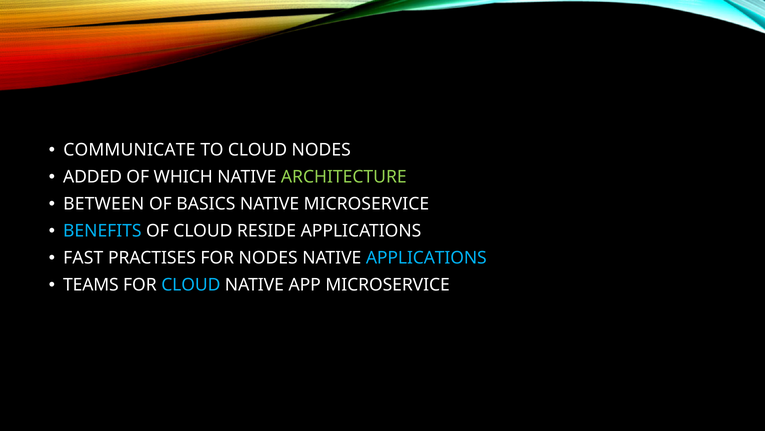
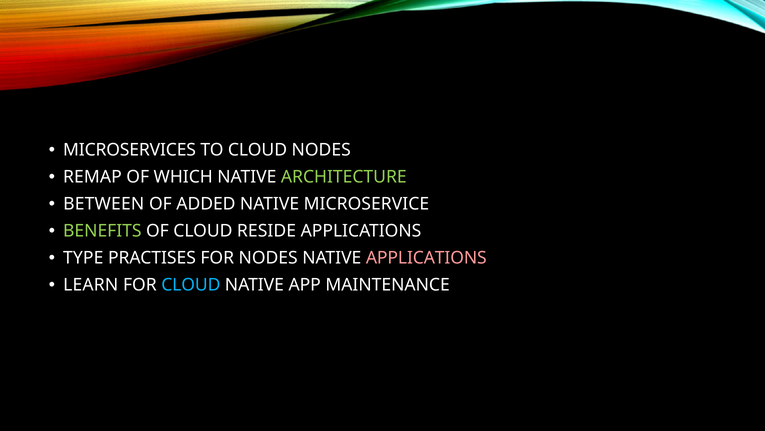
COMMUNICATE: COMMUNICATE -> MICROSERVICES (130, 150)
ADDED: ADDED -> REMAP (92, 177)
BASICS: BASICS -> ADDED (206, 204)
BENEFITS colour: light blue -> light green (102, 231)
FAST: FAST -> TYPE (83, 258)
APPLICATIONS colour: light blue -> pink (426, 258)
TEAMS: TEAMS -> LEARN (91, 284)
APP MICROSERVICE: MICROSERVICE -> MAINTENANCE (388, 284)
